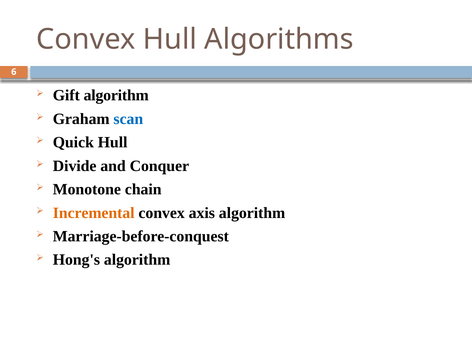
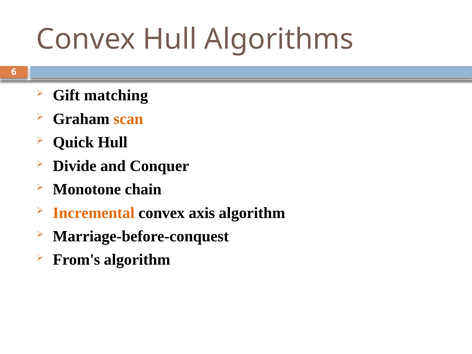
Gift algorithm: algorithm -> matching (116, 95)
scan colour: blue -> orange (128, 119)
Hong's: Hong's -> From's (76, 260)
